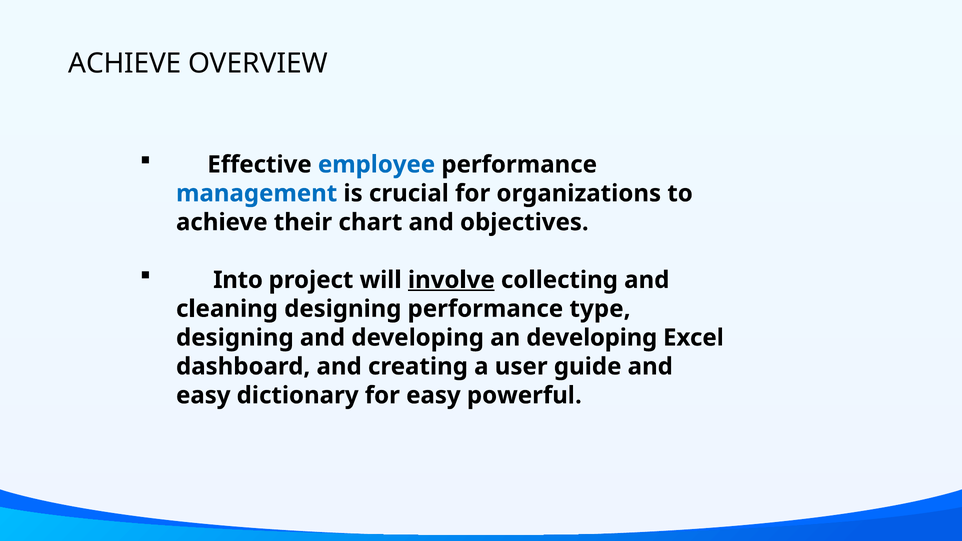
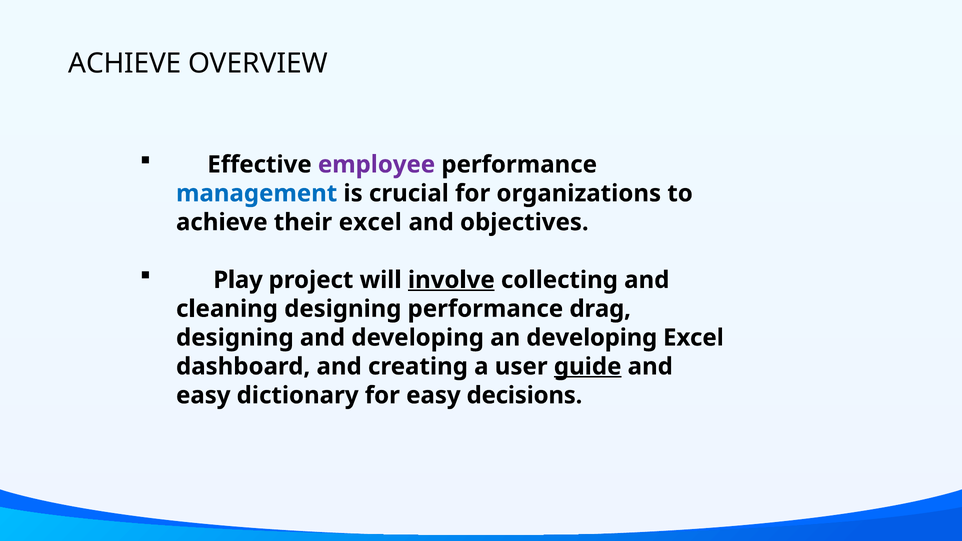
employee colour: blue -> purple (377, 165)
their chart: chart -> excel (370, 222)
Into: Into -> Play (238, 280)
type: type -> drag (600, 309)
guide underline: none -> present (588, 367)
powerful: powerful -> decisions (524, 395)
